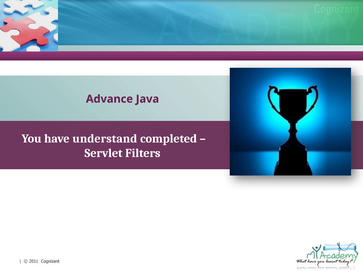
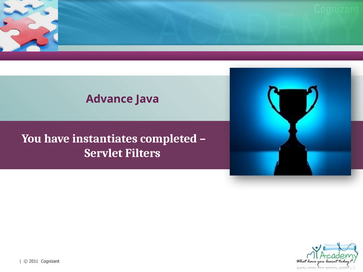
understand: understand -> instantiates (105, 139)
